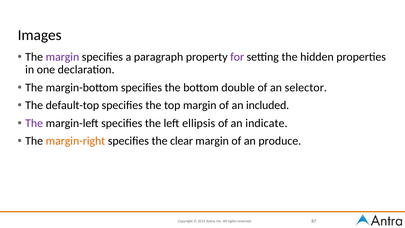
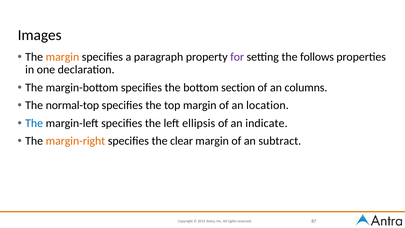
margin colour: purple -> orange (62, 57)
hidden: hidden -> follows (317, 57)
double: double -> section (238, 88)
selector: selector -> columns (306, 88)
default-top: default-top -> normal-top (72, 105)
included: included -> location (267, 105)
The colour: purple -> blue (34, 123)
produce: produce -> subtract (280, 141)
